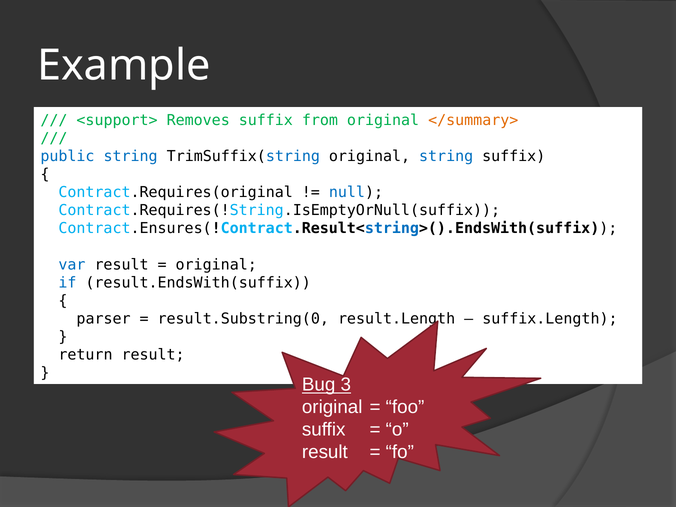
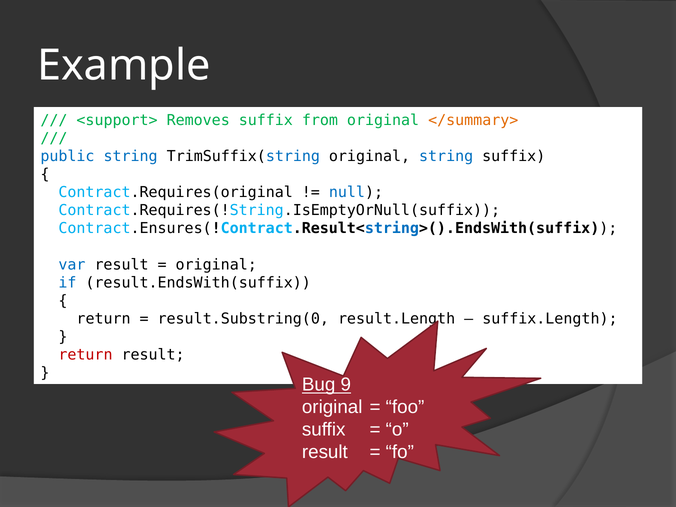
parser: parser -> return (104, 319)
return colour: black -> red (85, 355)
3: 3 -> 9 (346, 385)
